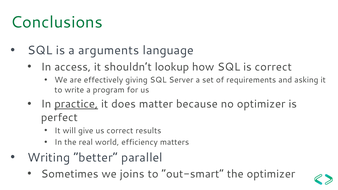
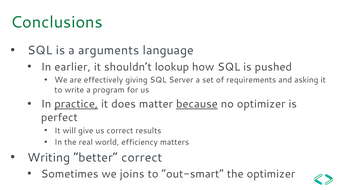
access: access -> earlier (73, 67)
is correct: correct -> pushed (273, 67)
because underline: none -> present (197, 104)
better parallel: parallel -> correct (142, 158)
